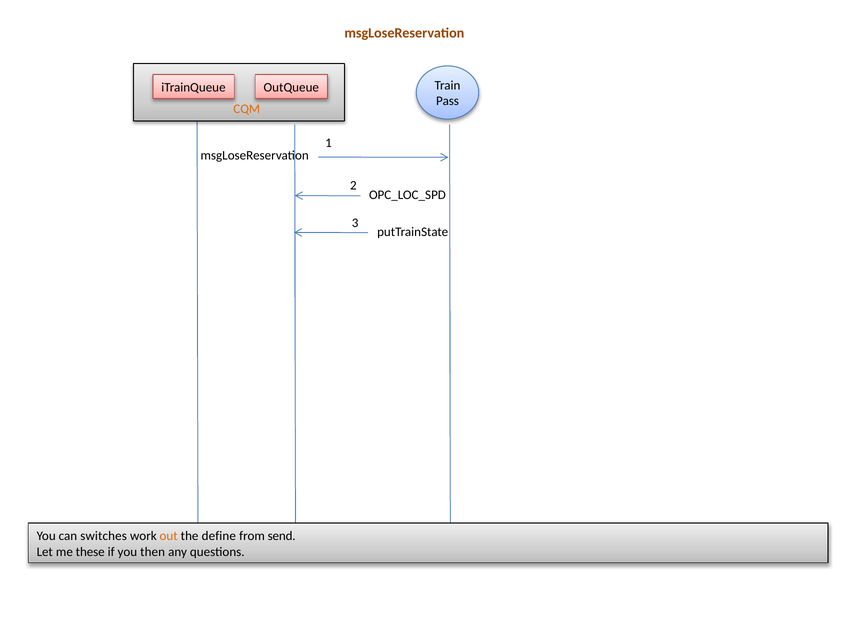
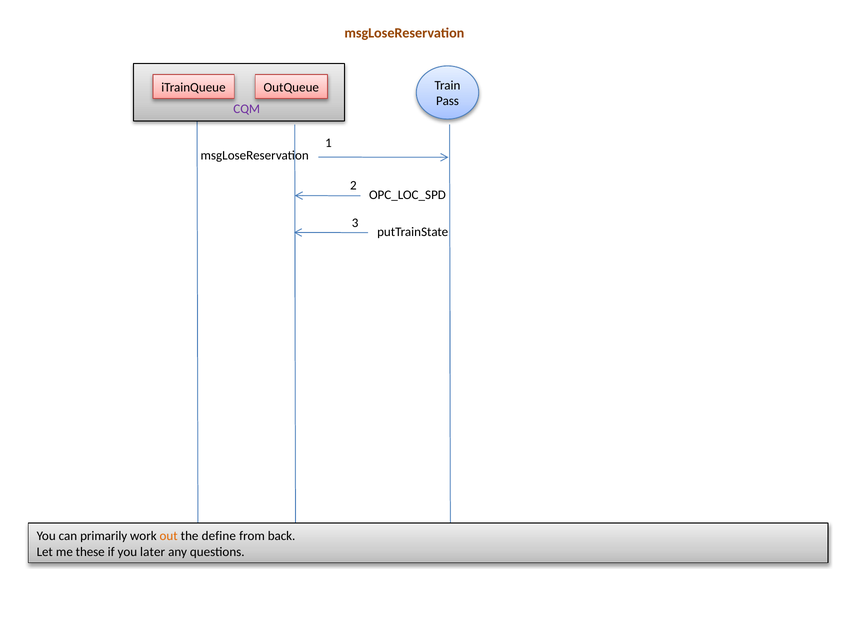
CQM colour: orange -> purple (247, 109)
switches: switches -> primarily (104, 536)
send: send -> back (282, 536)
then: then -> later (153, 551)
